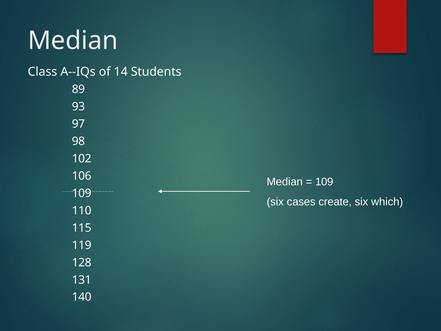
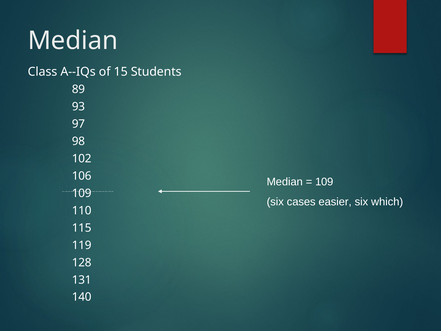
14: 14 -> 15 (121, 72)
create: create -> easier (335, 202)
